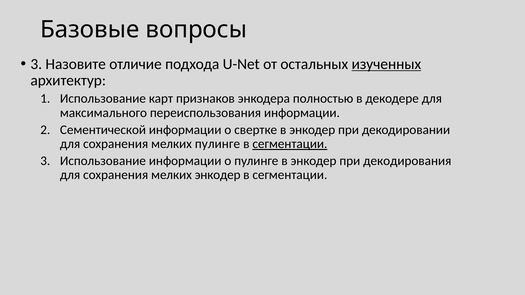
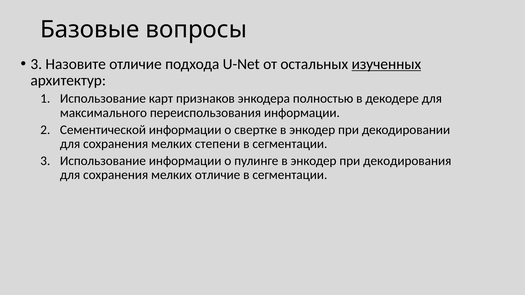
мелких пулинге: пулинге -> степени (217, 144)
сегментации underline: present -> none (290, 144)
мелких энкодер: энкодер -> отличие (218, 175)
